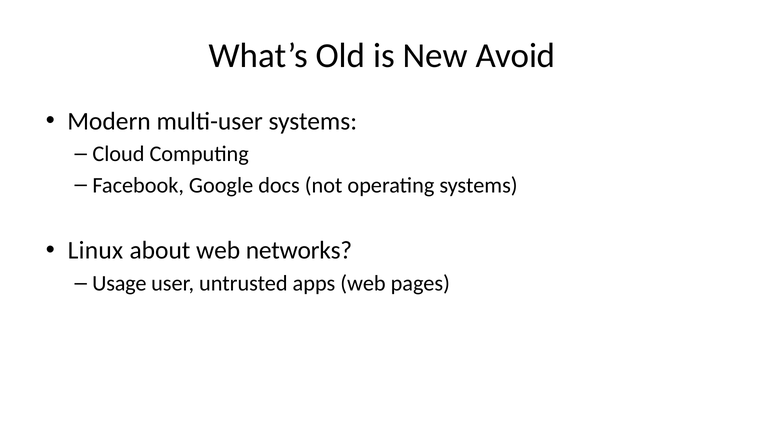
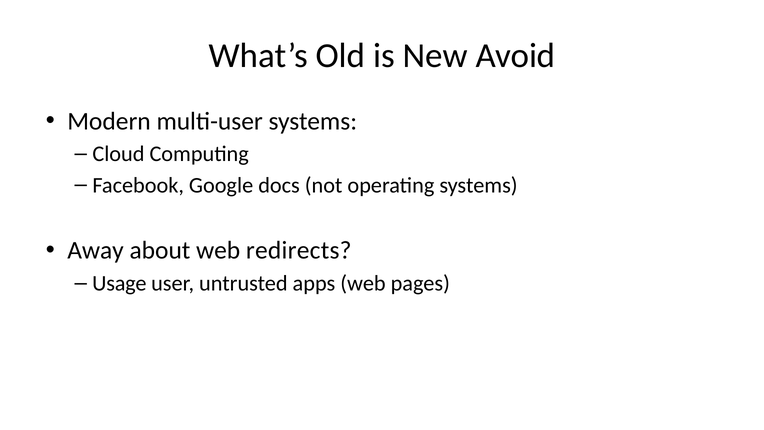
Linux: Linux -> Away (96, 250)
networks: networks -> redirects (299, 250)
